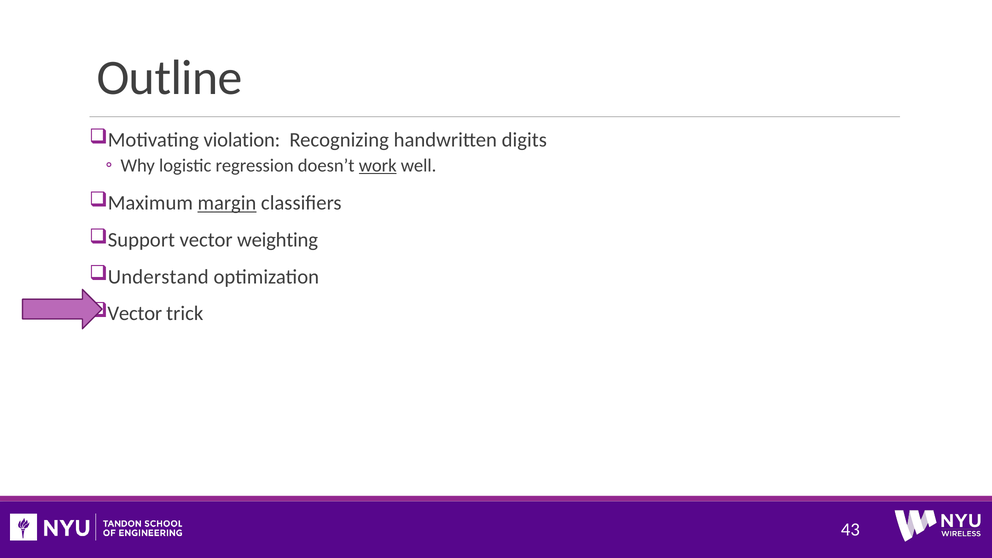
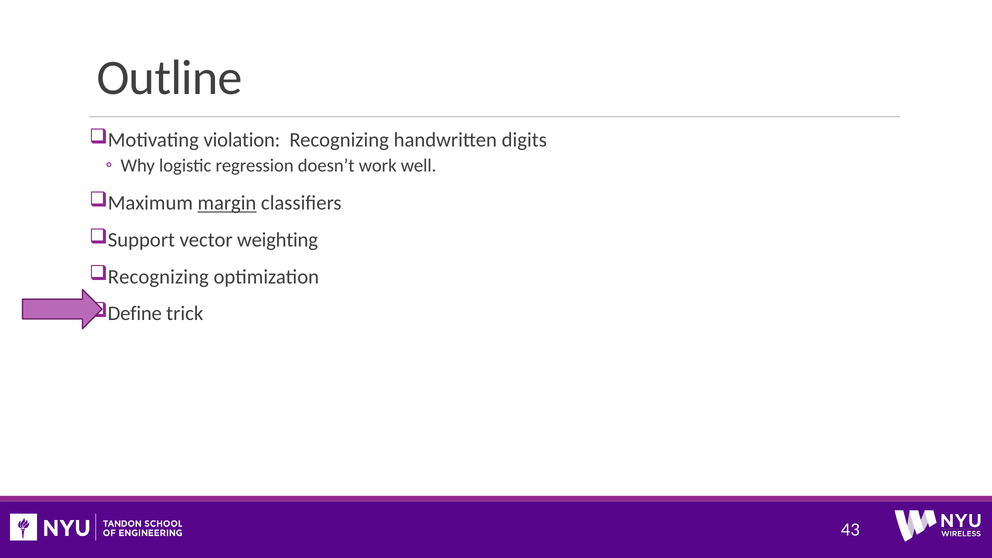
work underline: present -> none (378, 165)
Understand: Understand -> Recognizing (158, 277)
Vector: Vector -> Define (135, 313)
